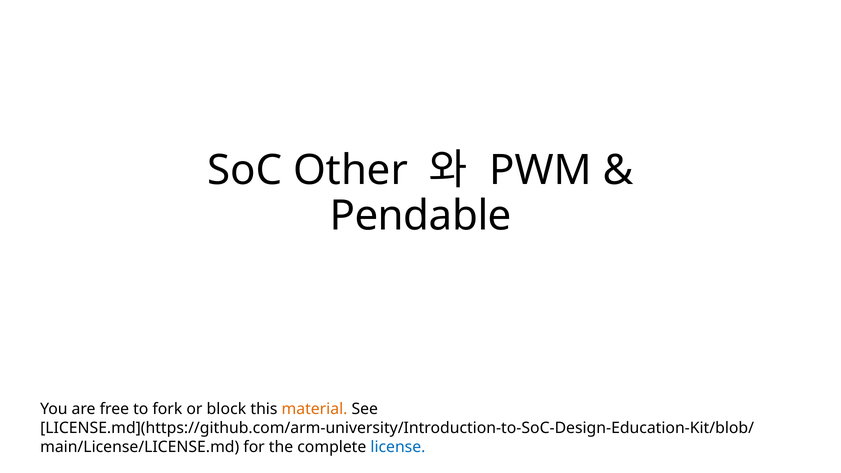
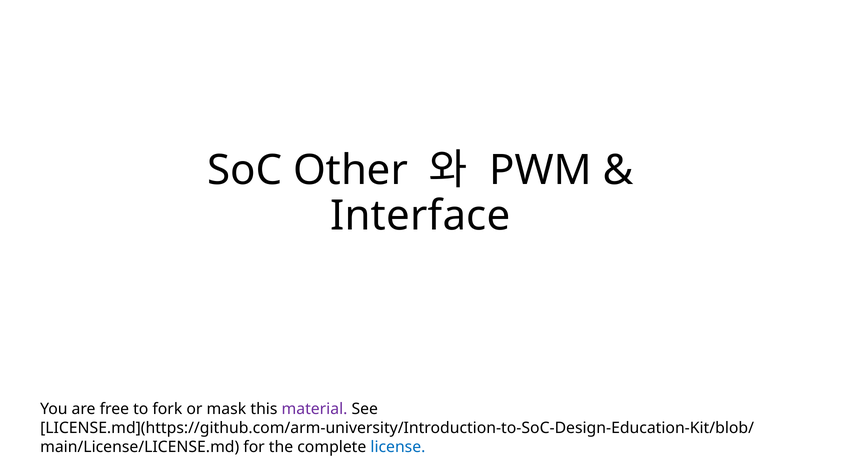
Pendable: Pendable -> Interface (420, 216)
block: block -> mask (226, 409)
material colour: orange -> purple (314, 409)
